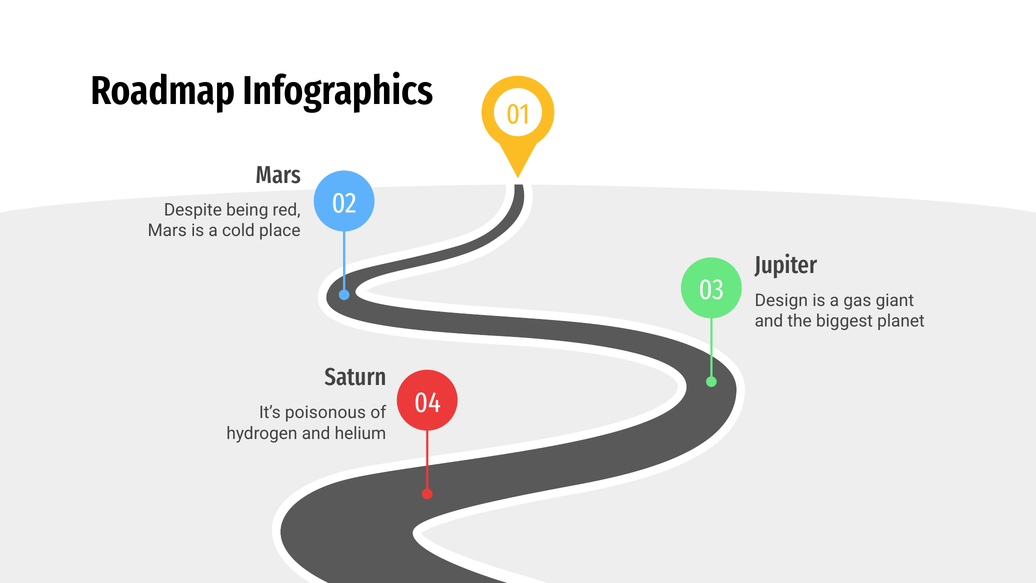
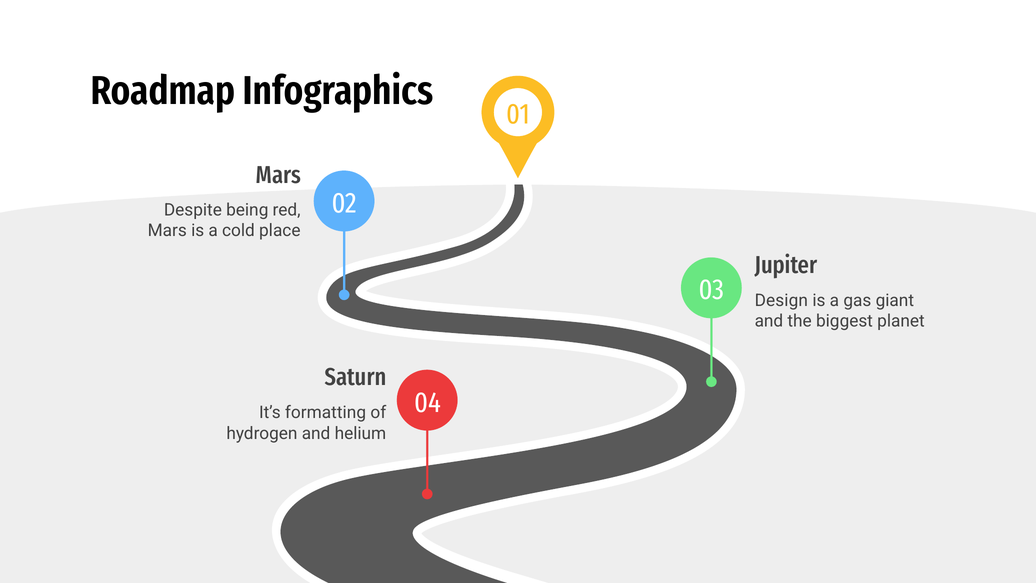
poisonous: poisonous -> formatting (325, 412)
